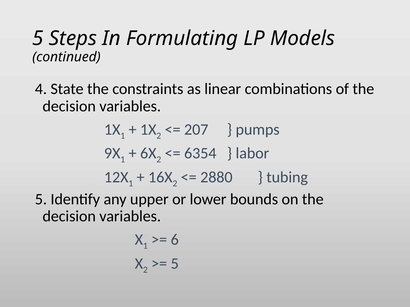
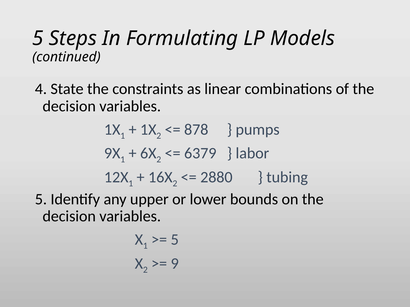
207: 207 -> 878 (196, 130)
6354: 6354 -> 6379 (200, 154)
6: 6 -> 5 (175, 240)
5: 5 -> 9 (175, 264)
